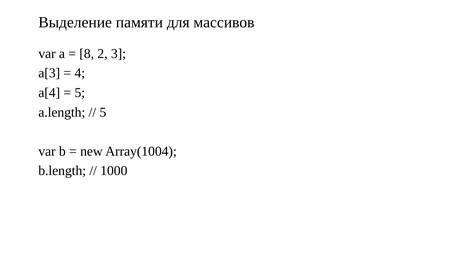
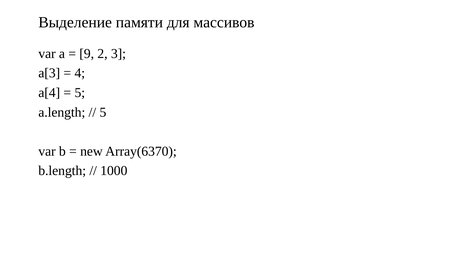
8: 8 -> 9 (87, 54)
Array(1004: Array(1004 -> Array(6370 (141, 151)
